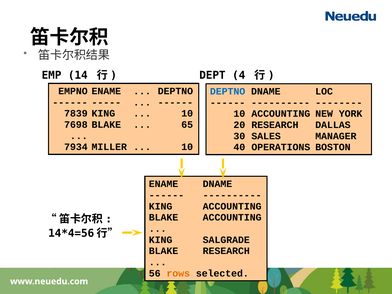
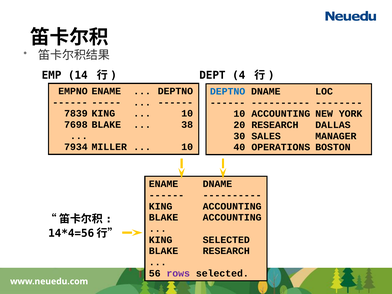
65: 65 -> 38 (187, 125)
KING SALGRADE: SALGRADE -> SELECTED (226, 240)
rows colour: orange -> purple (178, 273)
